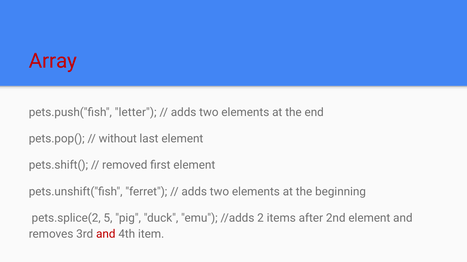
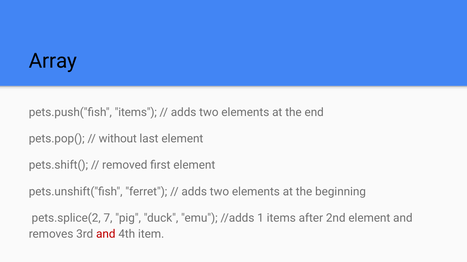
Array colour: red -> black (53, 61)
pets.push("fish letter: letter -> items (136, 113)
5: 5 -> 7 (108, 219)
2: 2 -> 1 (261, 219)
